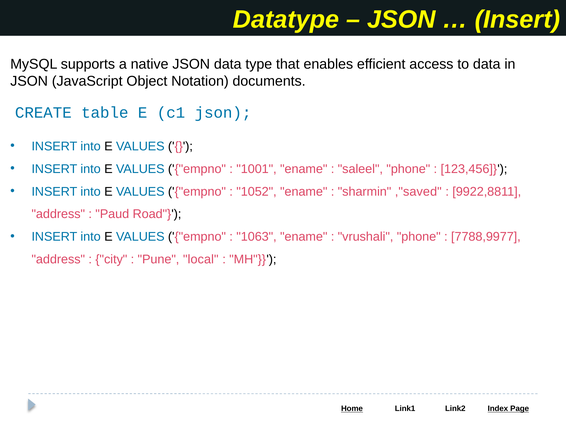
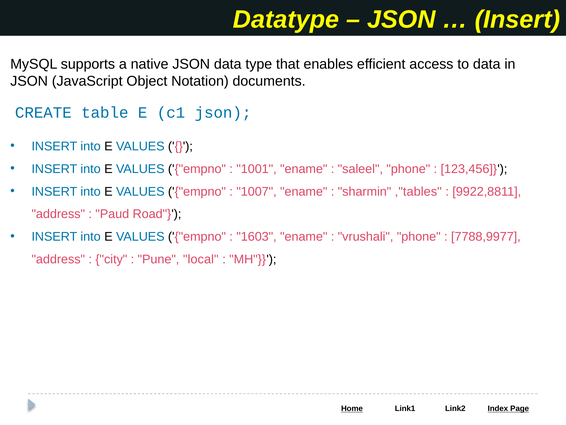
1052: 1052 -> 1007 (257, 191)
,"saved: ,"saved -> ,"tables (418, 191)
1063: 1063 -> 1603 (257, 237)
